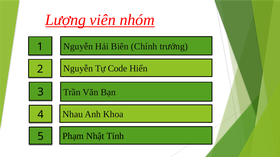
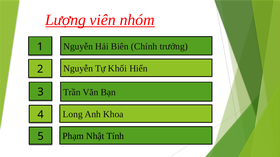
Code: Code -> Khối (117, 69)
Nhau: Nhau -> Long (73, 115)
